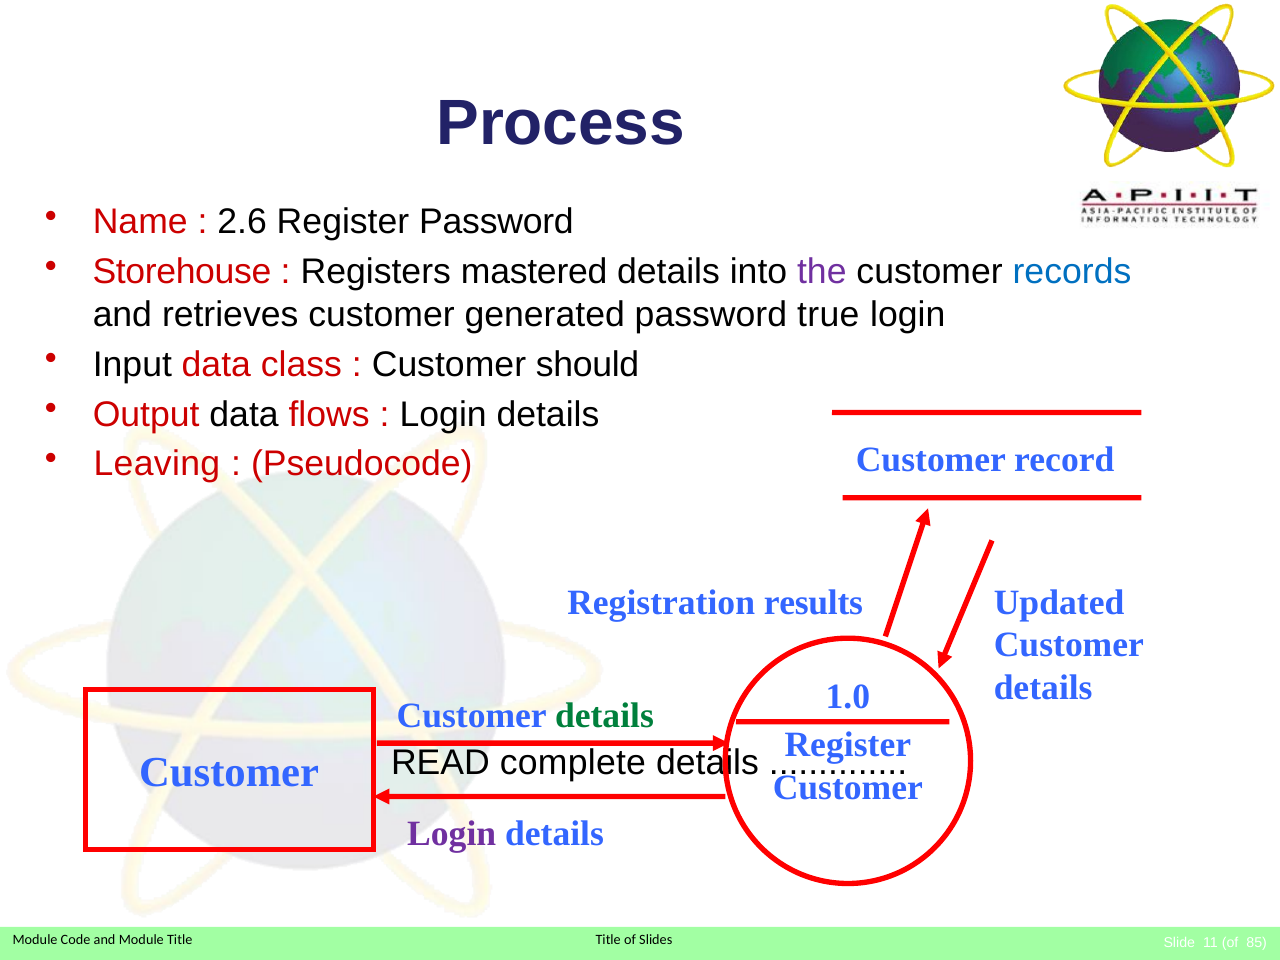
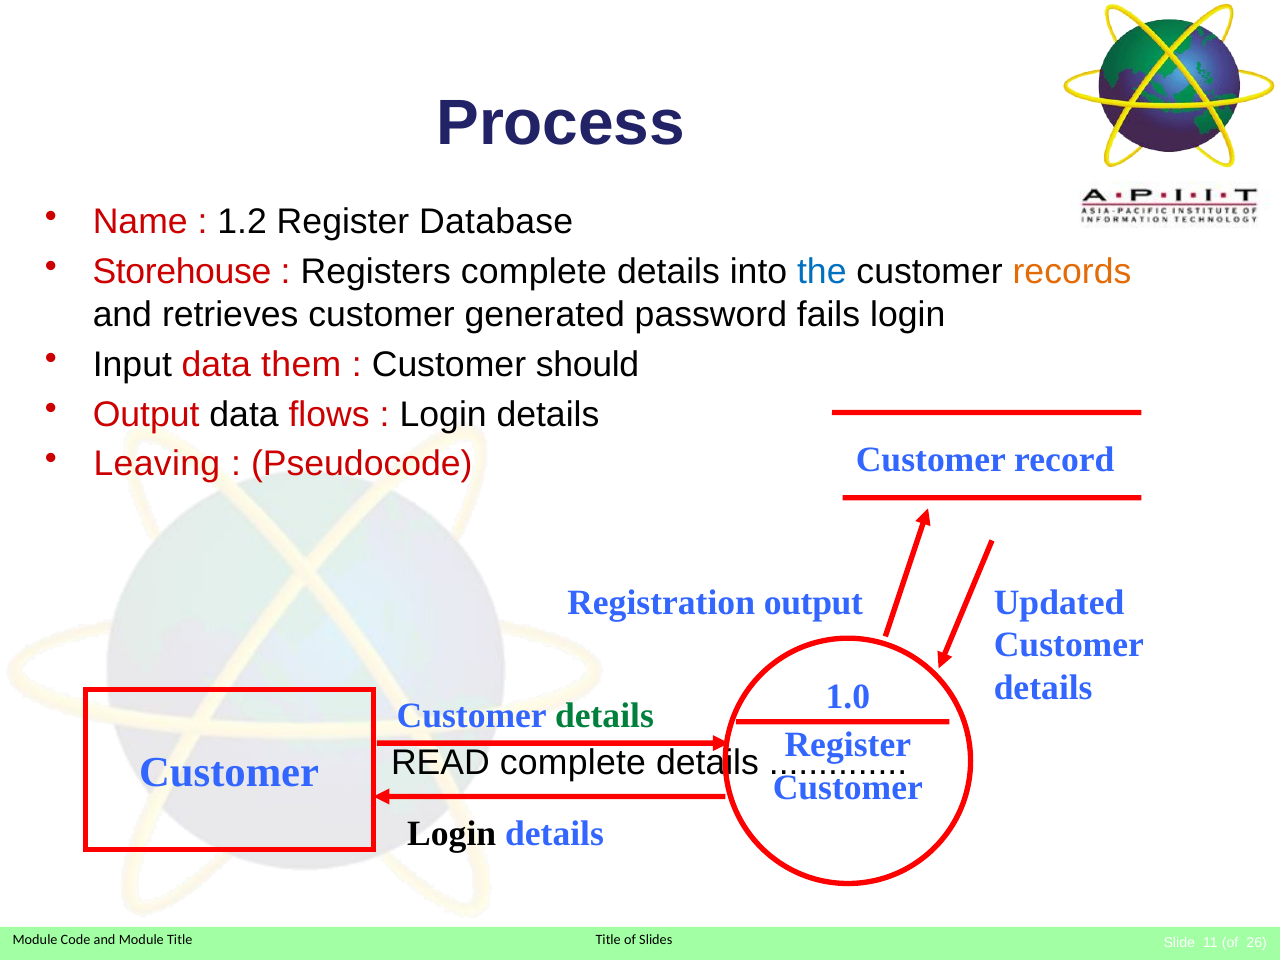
2.6: 2.6 -> 1.2 (242, 222)
Register Password: Password -> Database (496, 222)
Registers mastered: mastered -> complete (534, 272)
the colour: purple -> blue (822, 272)
records colour: blue -> orange (1072, 272)
true: true -> fails (829, 315)
class: class -> them (301, 364)
Registration results: results -> output (813, 603)
Login colour: purple -> black (452, 833)
85: 85 -> 26 (1257, 943)
